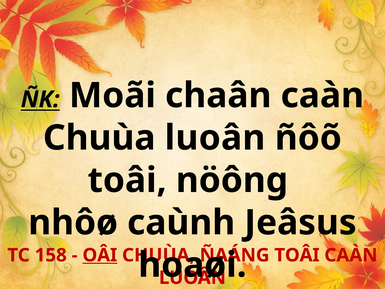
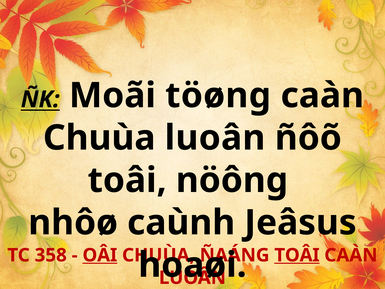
chaân: chaân -> töøng (218, 95)
158: 158 -> 358 (51, 255)
TOÂI underline: none -> present (297, 255)
